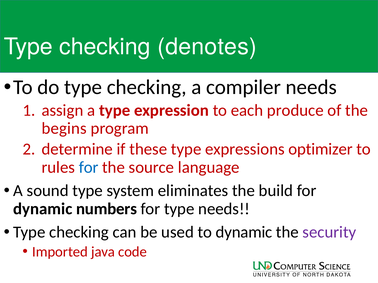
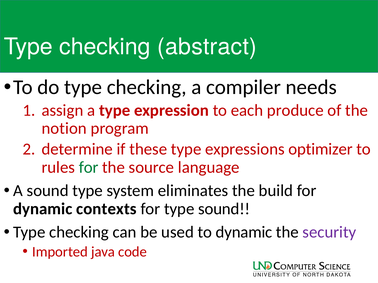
denotes: denotes -> abstract (207, 47)
begins: begins -> notion (64, 129)
for colour: blue -> green (89, 168)
numbers: numbers -> contexts (106, 209)
type needs: needs -> sound (224, 209)
